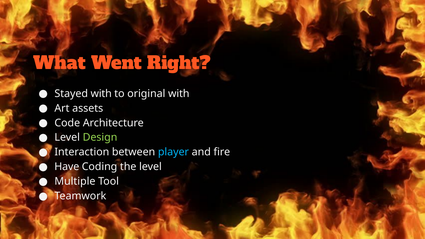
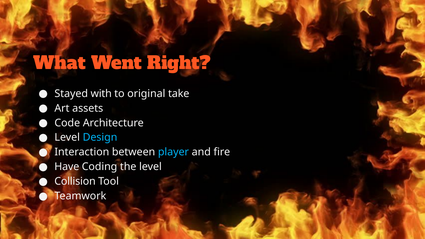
original with: with -> take (179, 94)
Design colour: light green -> light blue (100, 138)
Multiple: Multiple -> Collision (75, 182)
